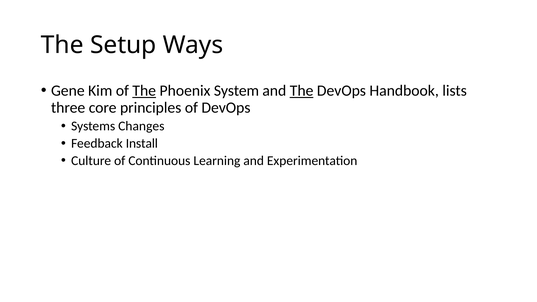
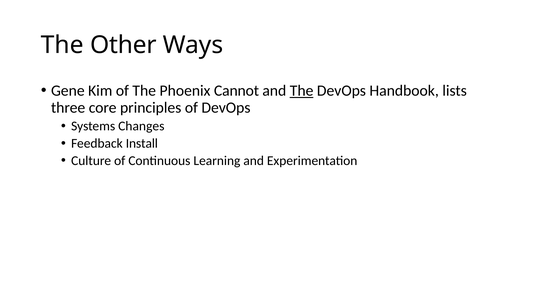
Setup: Setup -> Other (123, 45)
The underline: present -> none (144, 91)
System: System -> Cannot (236, 91)
